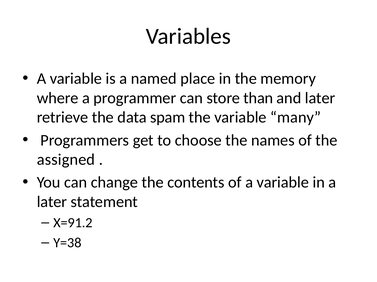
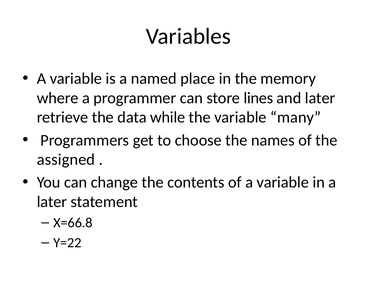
than: than -> lines (258, 98)
spam: spam -> while (168, 118)
X=91.2: X=91.2 -> X=66.8 (73, 223)
Y=38: Y=38 -> Y=22 (67, 243)
